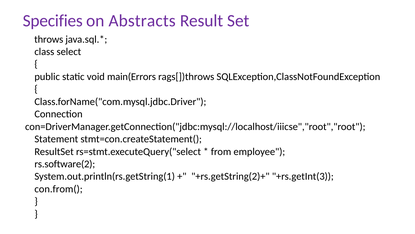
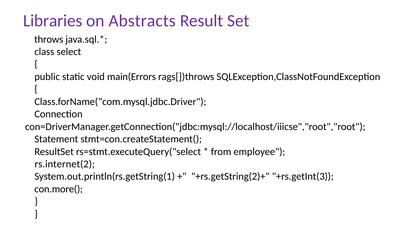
Specifies: Specifies -> Libraries (53, 21)
rs.software(2: rs.software(2 -> rs.internet(2 (65, 164)
con.from(: con.from( -> con.more( (59, 189)
